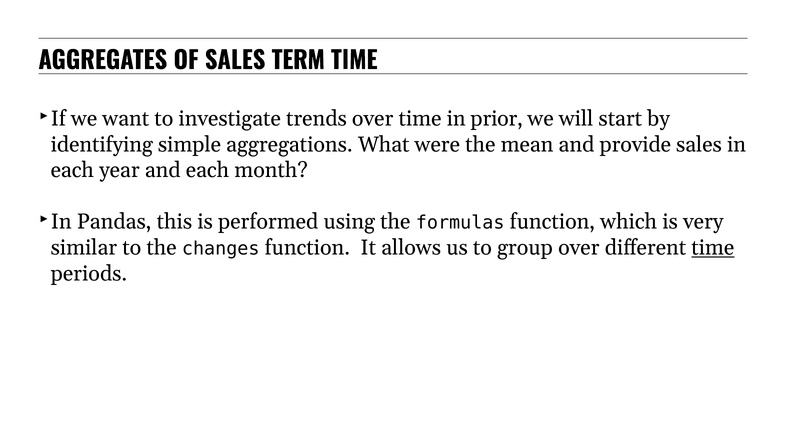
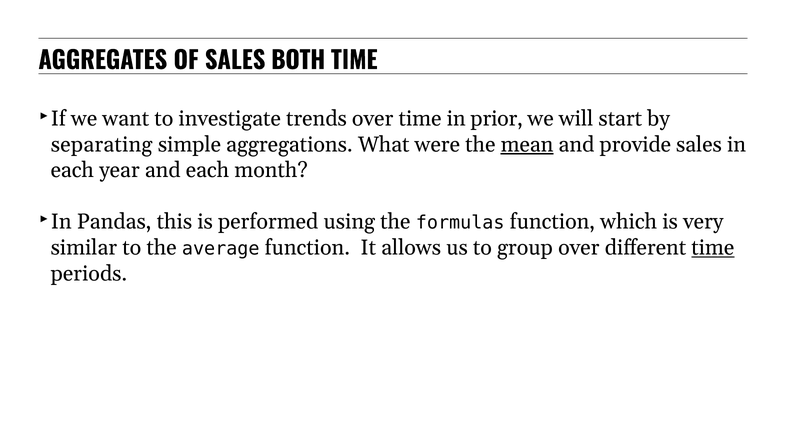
TERM: TERM -> BOTH (298, 61)
identifying: identifying -> separating (102, 145)
mean underline: none -> present (527, 145)
changes: changes -> average (221, 249)
